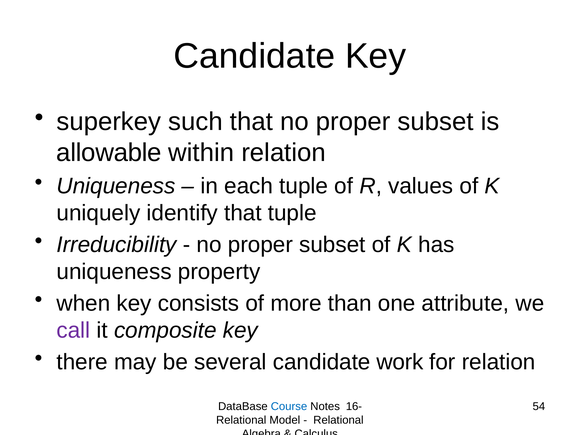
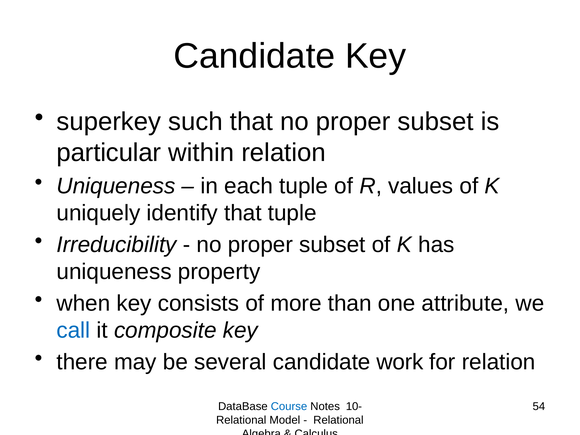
allowable: allowable -> particular (109, 153)
call colour: purple -> blue (73, 330)
16-: 16- -> 10- (354, 407)
